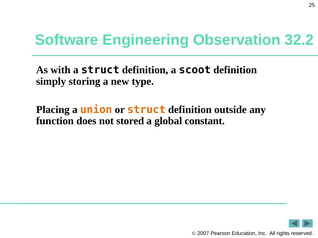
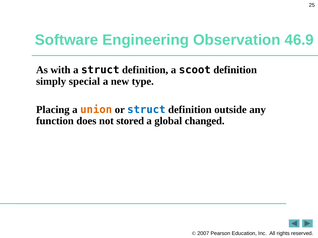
32.2: 32.2 -> 46.9 (299, 40)
storing: storing -> special (84, 82)
struct colour: orange -> blue (146, 110)
constant: constant -> changed (205, 121)
